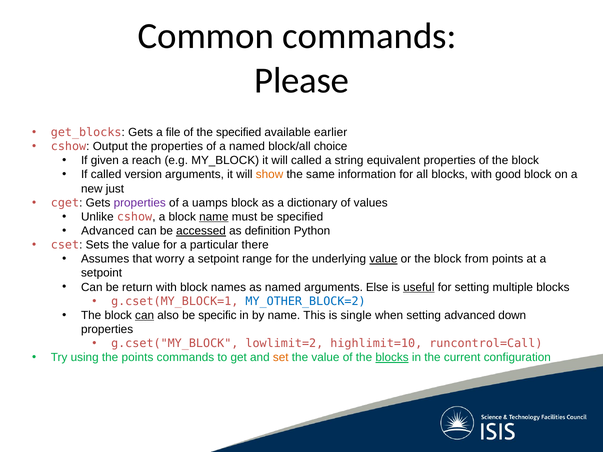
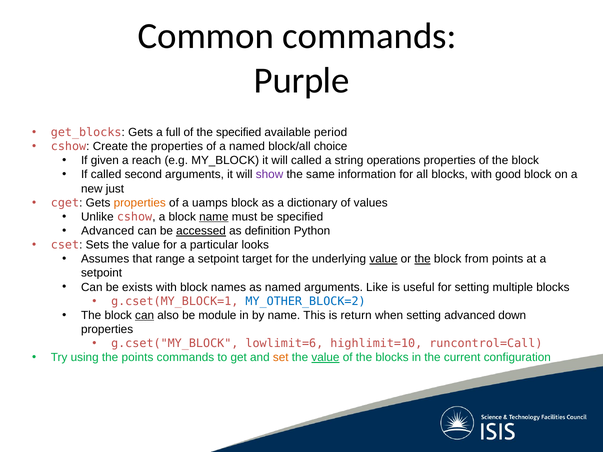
Please: Please -> Purple (302, 80)
file: file -> full (173, 132)
earlier: earlier -> period (331, 132)
Output: Output -> Create (110, 147)
equivalent: equivalent -> operations (394, 161)
version: version -> second (143, 175)
show colour: orange -> purple (270, 175)
properties colour: purple -> orange (140, 203)
there: there -> looks (255, 245)
worry: worry -> range (170, 259)
range: range -> target (257, 259)
the underline: none -> present (423, 259)
return: return -> exists (137, 287)
Else: Else -> Like (377, 287)
useful underline: present -> none (419, 287)
specific: specific -> module (217, 316)
single: single -> return (356, 316)
lowlimit=2: lowlimit=2 -> lowlimit=6 (284, 344)
value underline: none -> present (325, 358)
blocks underline: present -> none (392, 358)
